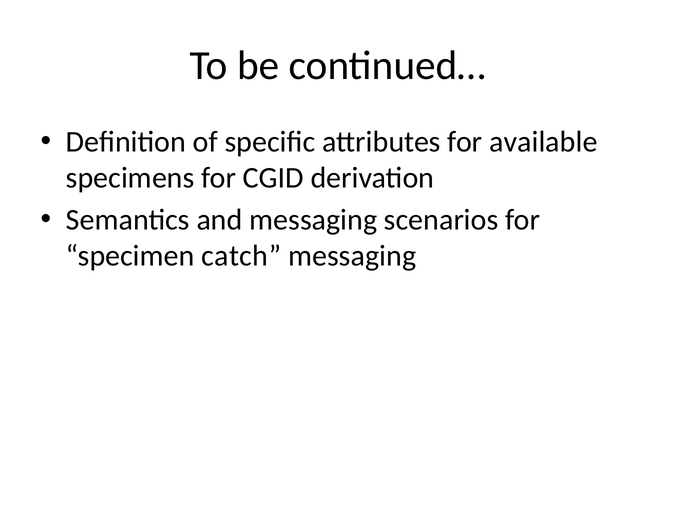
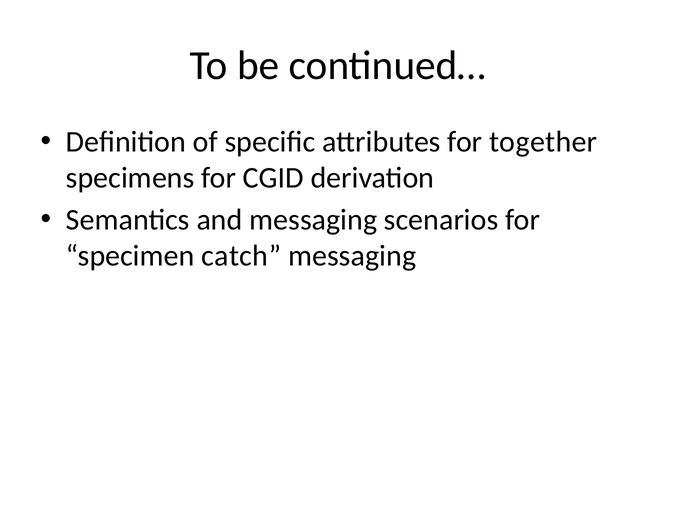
available: available -> together (543, 142)
